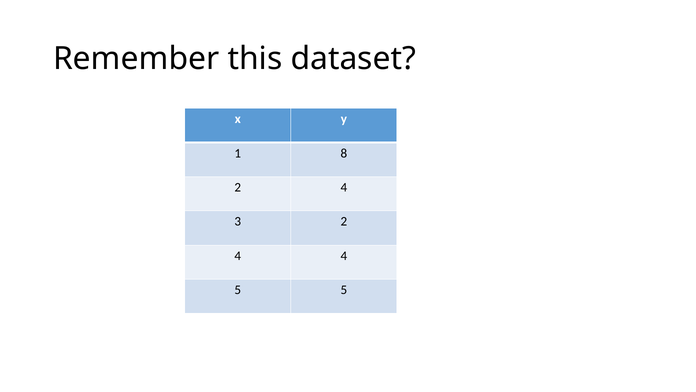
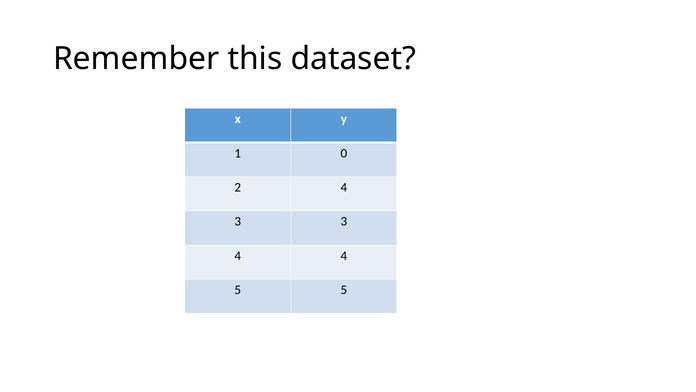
8: 8 -> 0 (344, 153)
3 2: 2 -> 3 (344, 221)
